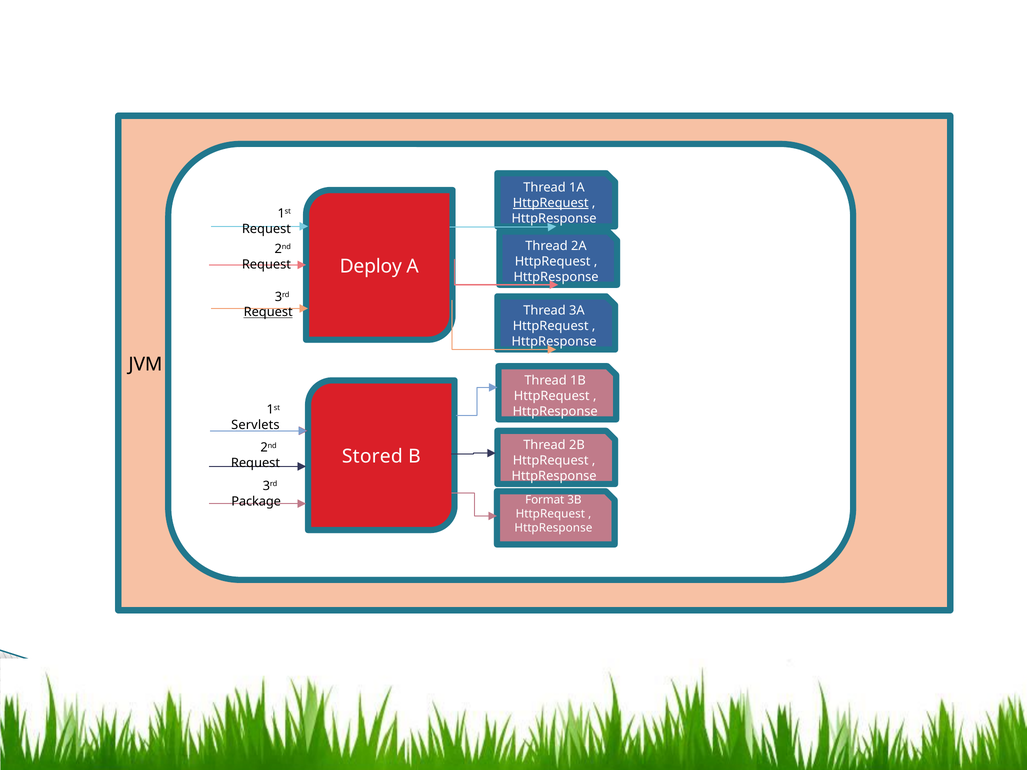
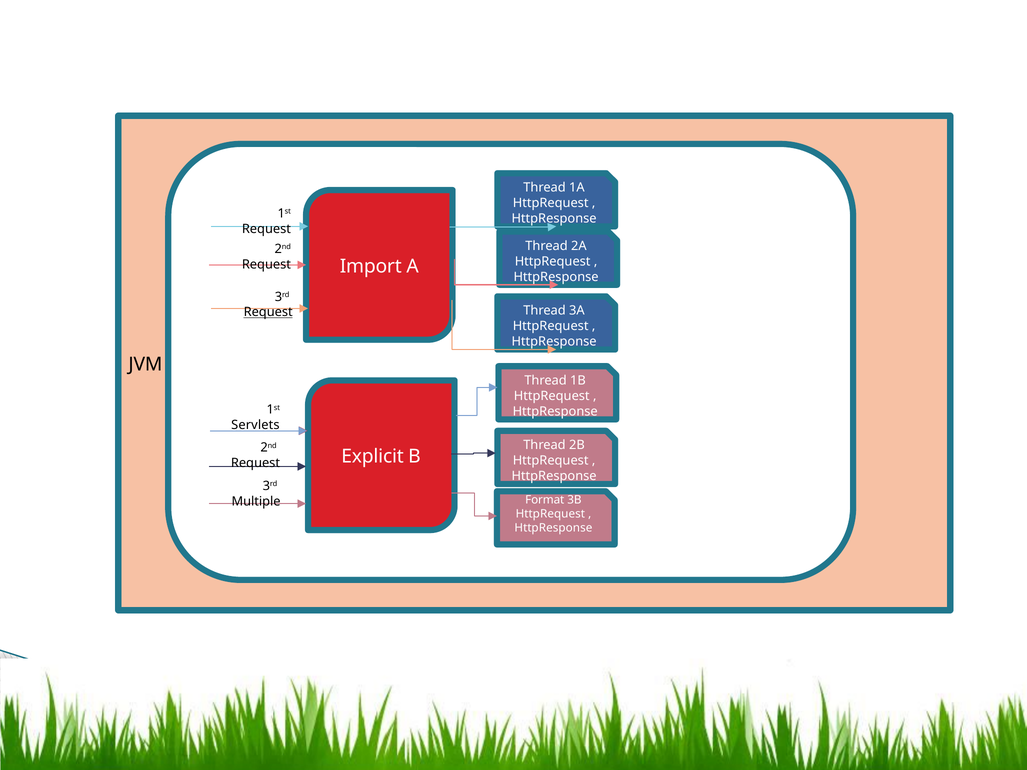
HttpRequest underline: present -> none (551, 203)
Deploy: Deploy -> Import (371, 266)
Stored: Stored -> Explicit (373, 457)
Package: Package -> Multiple (256, 502)
